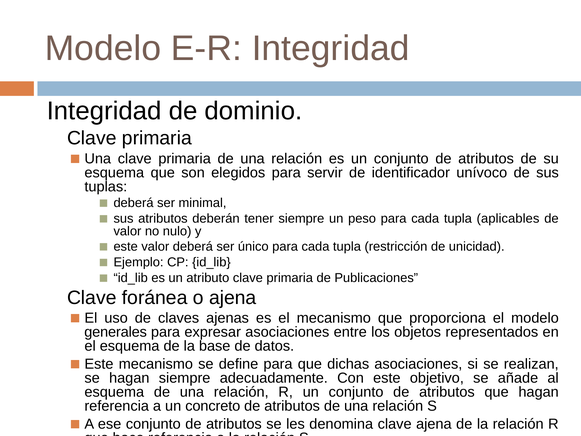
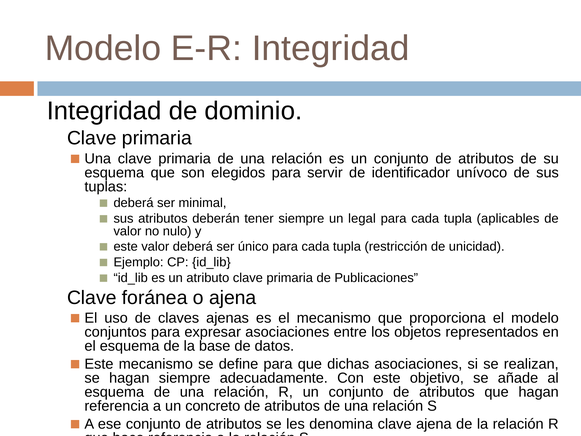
peso: peso -> legal (362, 219)
generales: generales -> conjuntos (116, 332)
